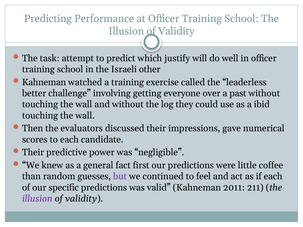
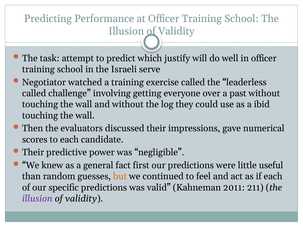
other: other -> serve (150, 69)
Kahneman: Kahneman -> Negotiator (44, 82)
better: better -> called (34, 93)
coffee: coffee -> useful (271, 166)
but colour: purple -> orange (120, 177)
